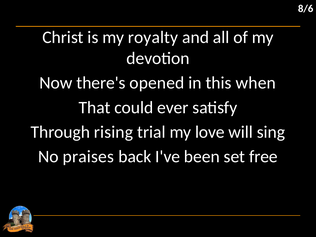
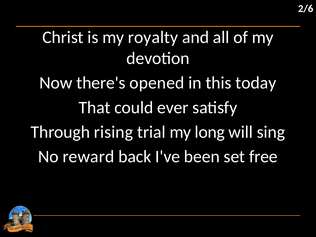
8/6: 8/6 -> 2/6 (306, 9)
when: when -> today (256, 83)
love: love -> long (210, 132)
praises: praises -> reward (88, 157)
